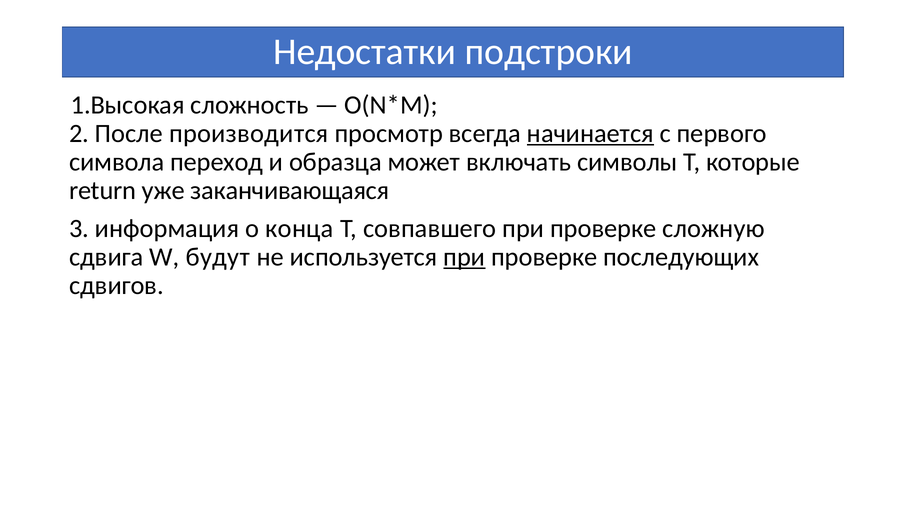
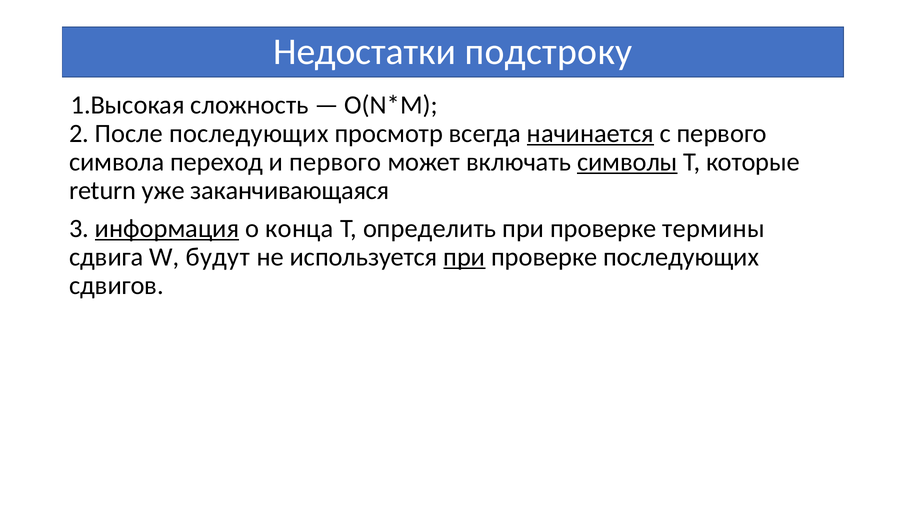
подстроки: подстроки -> подстроку (549, 52)
После производится: производится -> последующих (249, 134)
и образца: образца -> первого (335, 162)
символы underline: none -> present (627, 162)
информация underline: none -> present (167, 229)
совпавшего: совпавшего -> определить (430, 229)
сложную: сложную -> термины (713, 229)
